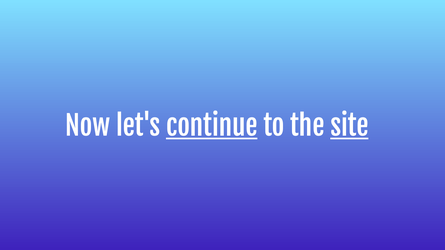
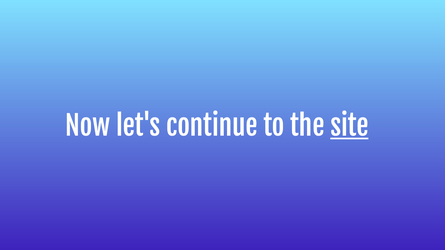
continue underline: present -> none (212, 127)
